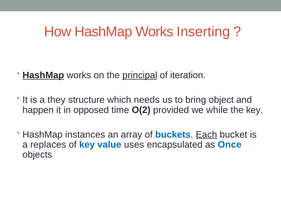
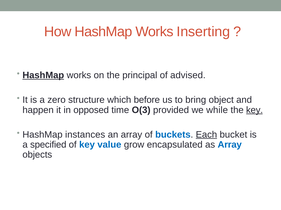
principal underline: present -> none (140, 75)
iteration: iteration -> advised (188, 75)
they: they -> zero (57, 100)
needs: needs -> before (147, 100)
O(2: O(2 -> O(3 (141, 110)
key underline: none -> present (255, 110)
replaces: replaces -> specified (48, 145)
uses: uses -> grow (134, 145)
as Once: Once -> Array (230, 145)
